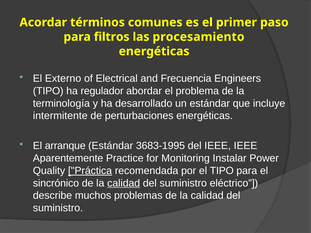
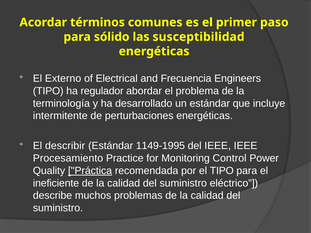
filtros: filtros -> sólido (112, 37)
procesamiento: procesamiento -> susceptibilidad (199, 37)
arranque: arranque -> describir (65, 146)
3683-1995: 3683-1995 -> 1149-1995 (160, 146)
Aparentemente: Aparentemente -> Procesamiento (68, 158)
Instalar: Instalar -> Control (230, 158)
sincrónico: sincrónico -> ineficiente (56, 183)
calidad underline: present -> none (124, 183)
